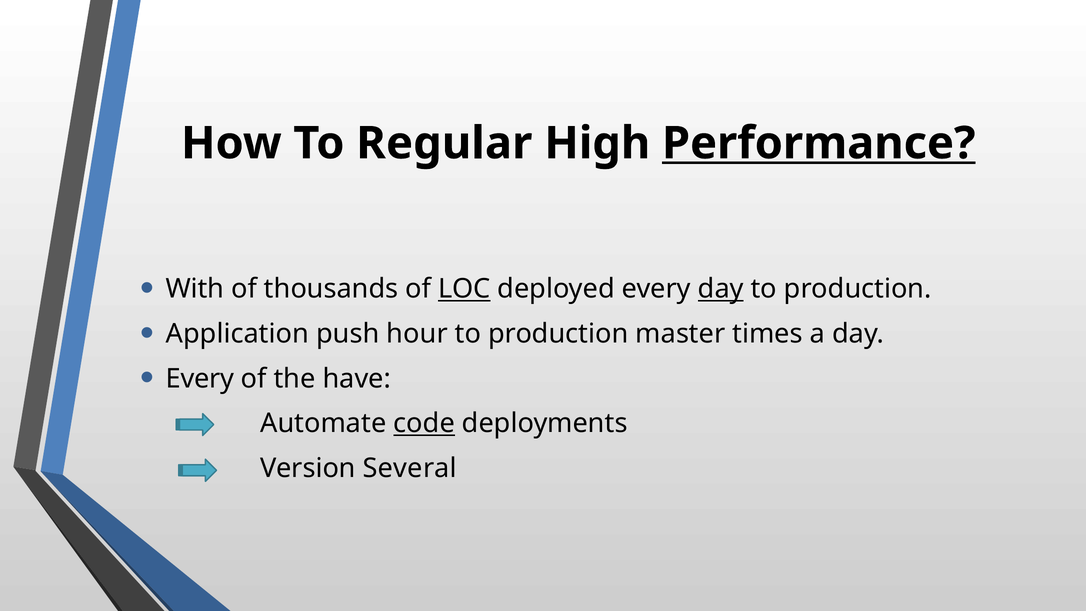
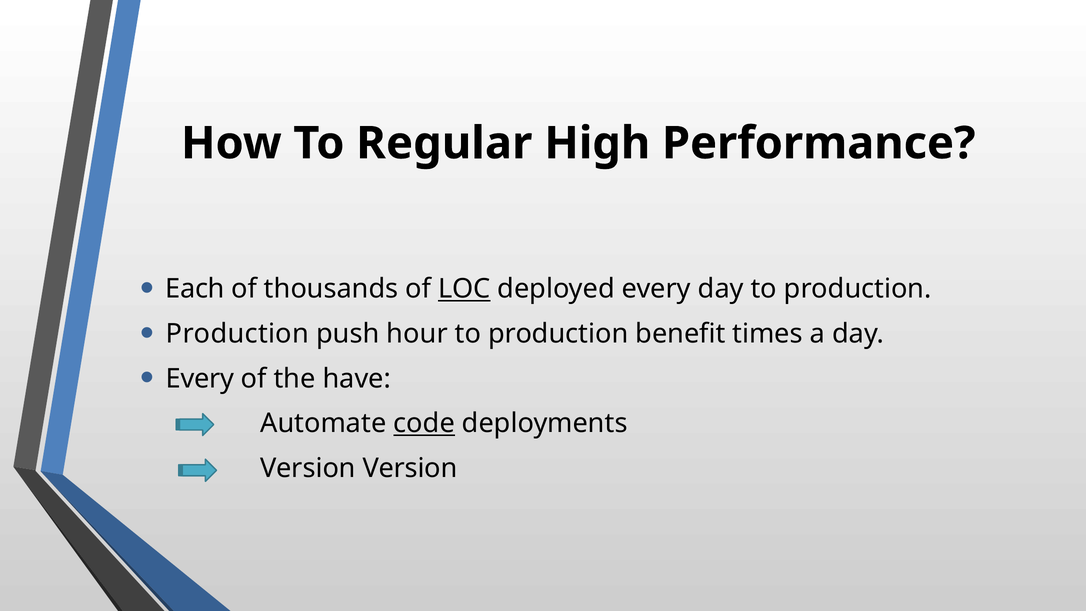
Performance underline: present -> none (819, 143)
With: With -> Each (195, 289)
day underline: present -> none (721, 289)
Application: Application -> Production (237, 334)
master: master -> benefit (680, 334)
Version Several: Several -> Version (410, 468)
